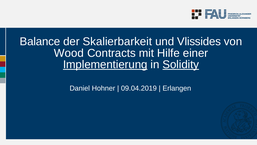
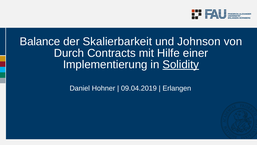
Vlissides: Vlissides -> Johnson (199, 41)
Wood: Wood -> Durch (69, 53)
Implementierung underline: present -> none (105, 64)
